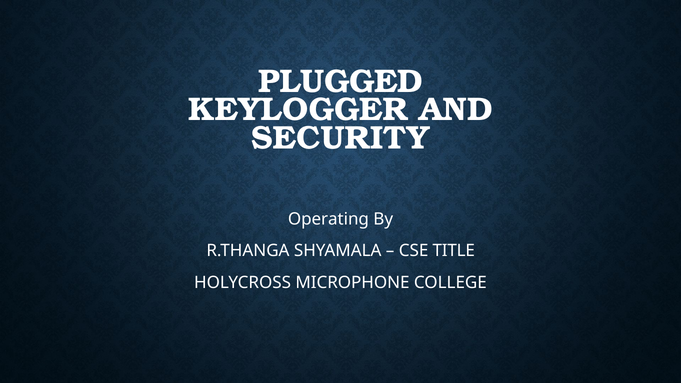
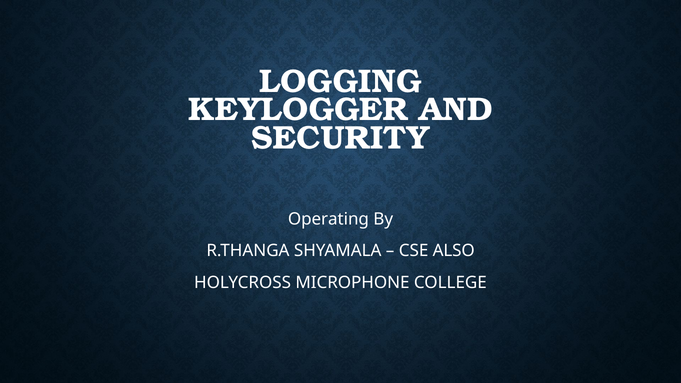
PLUGGED: PLUGGED -> LOGGING (340, 81)
TITLE: TITLE -> ALSO (454, 251)
